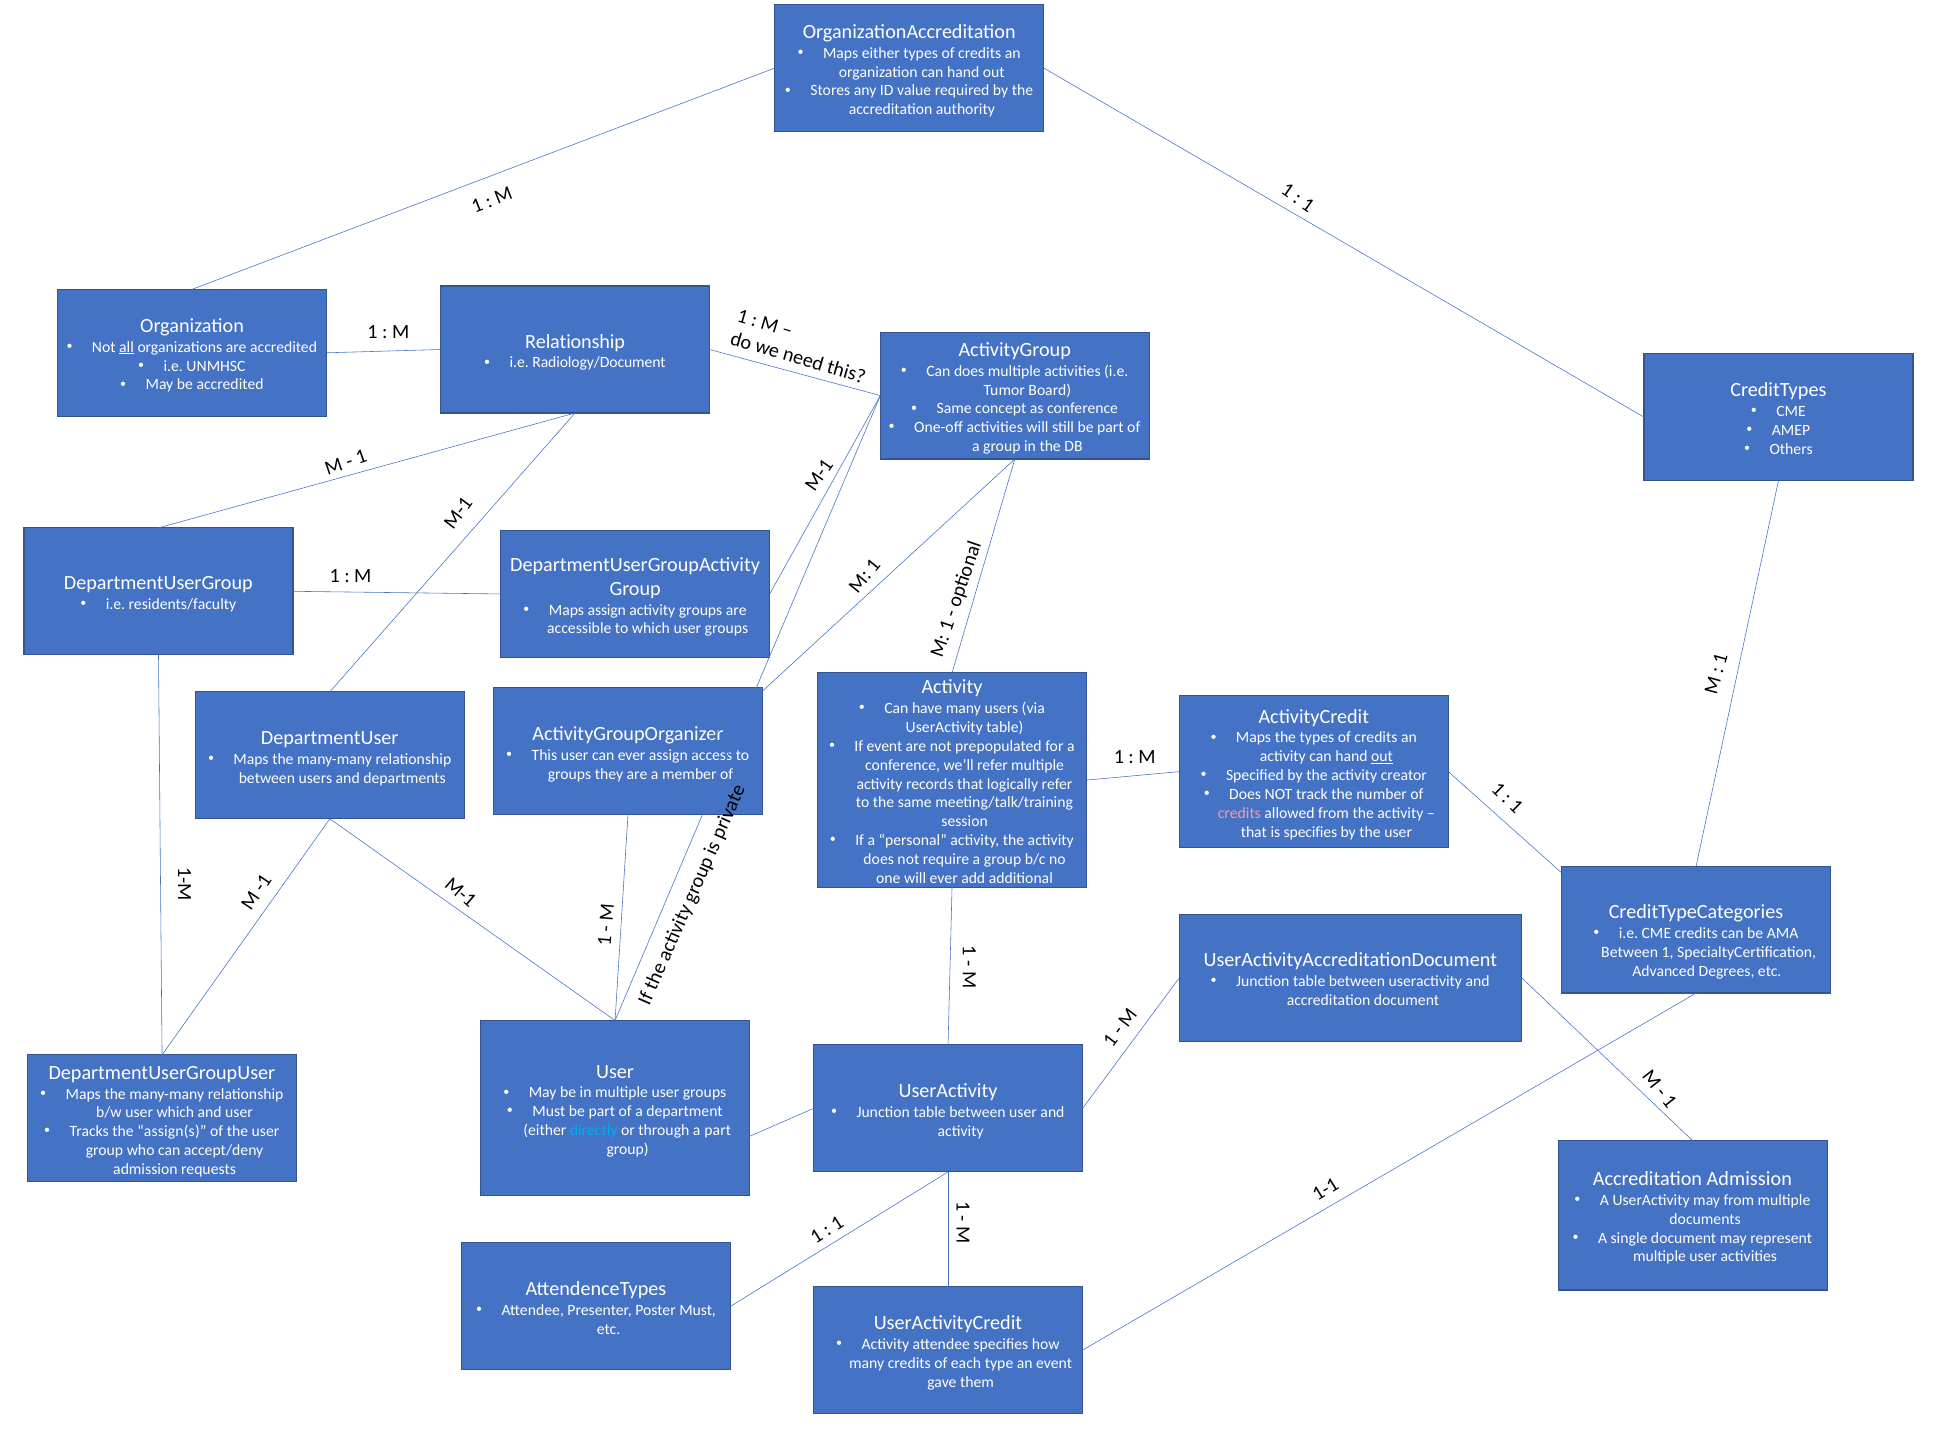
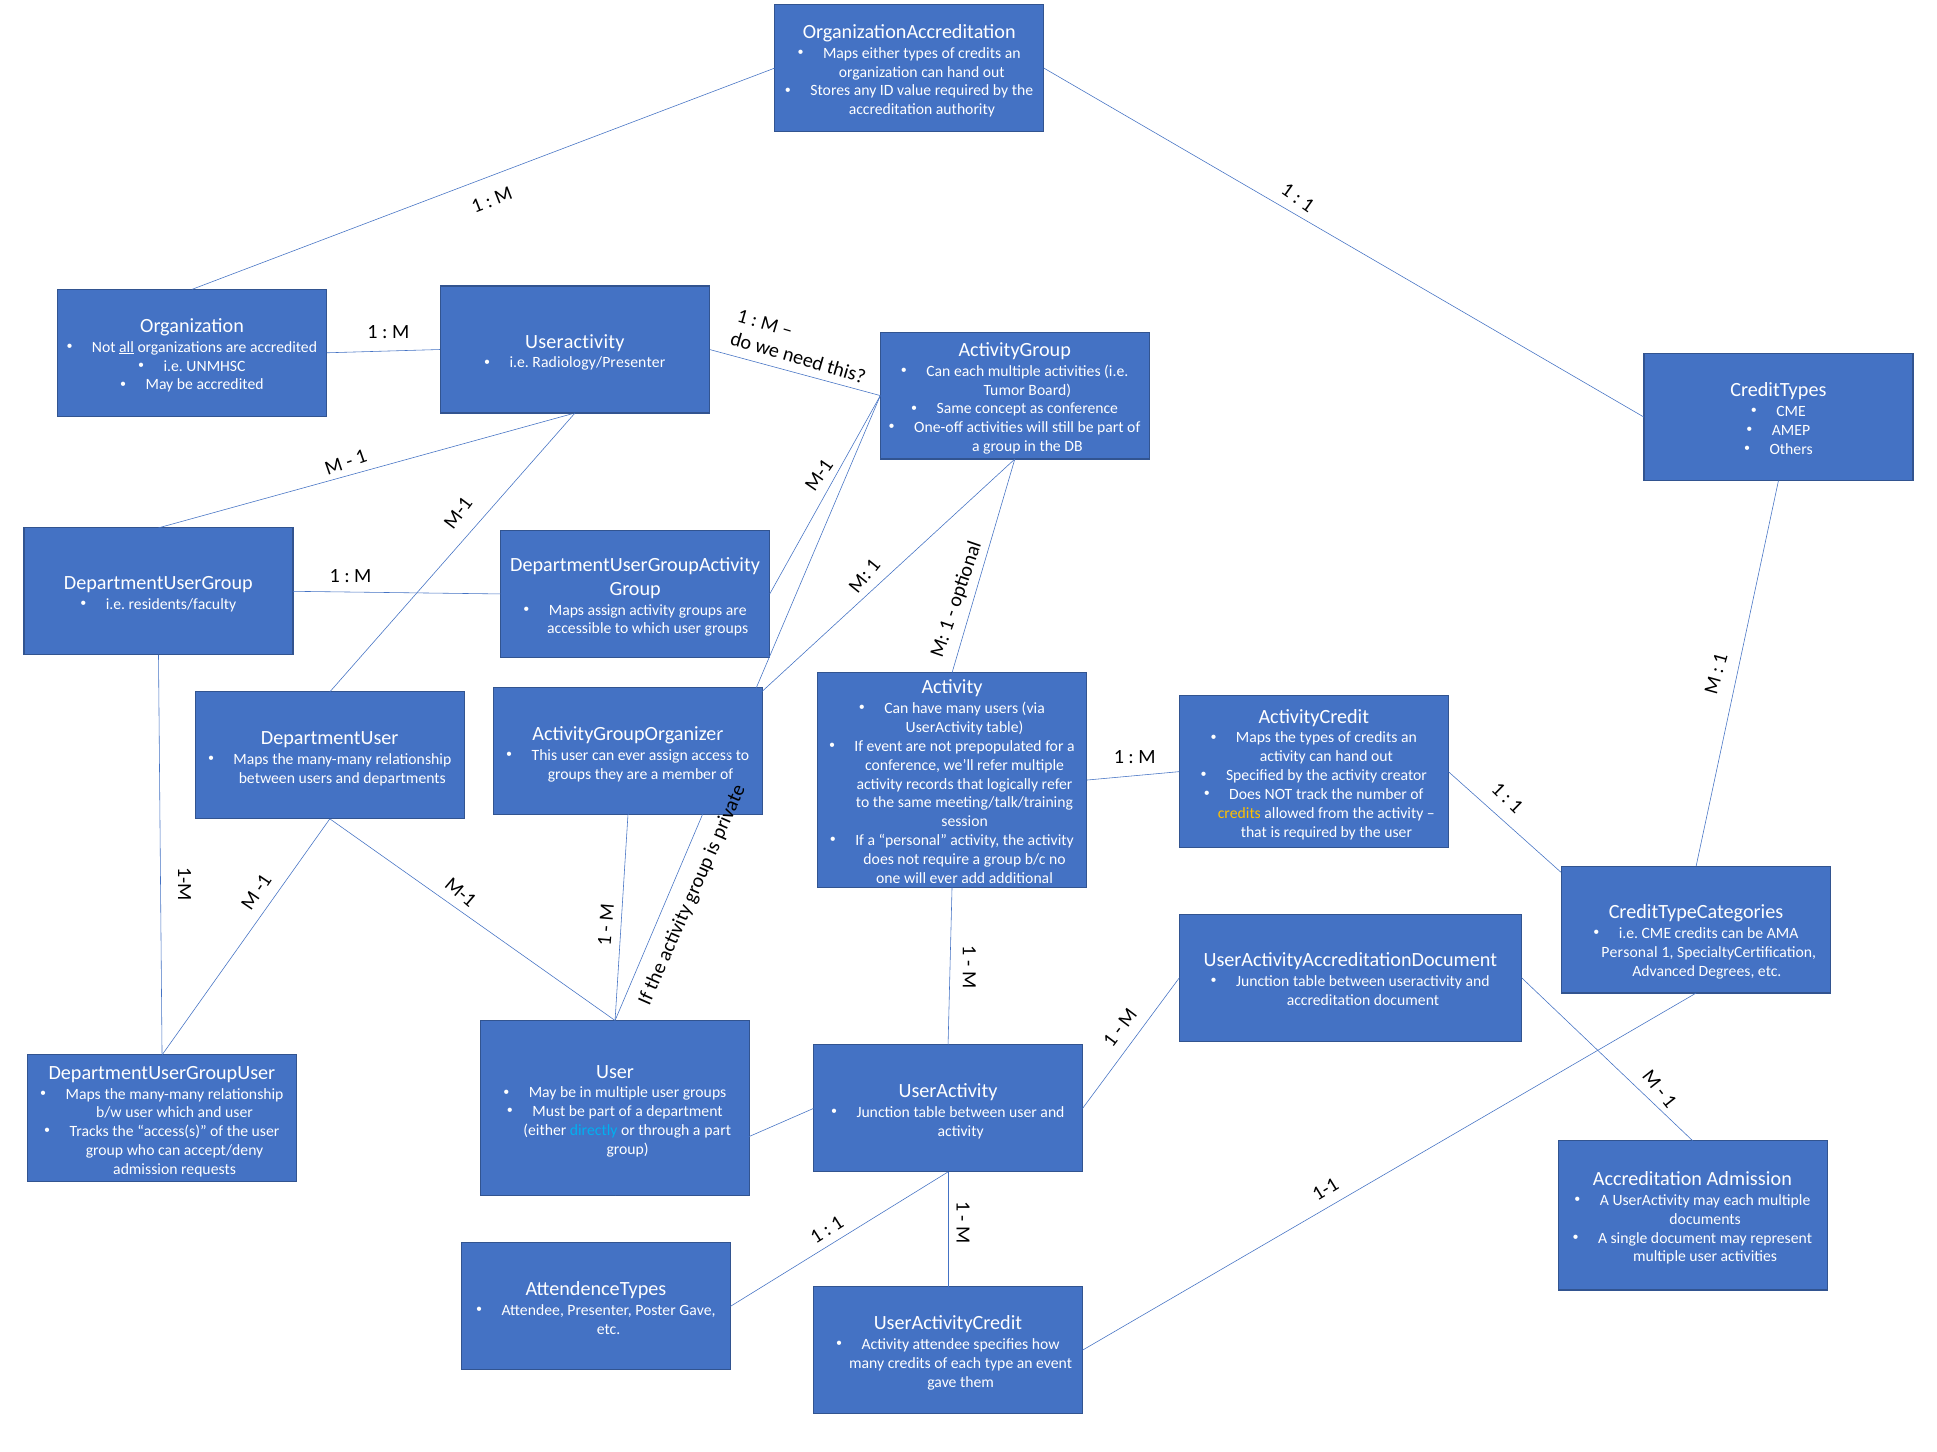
Relationship: Relationship -> Useractivity (575, 342)
Radiology/Document: Radiology/Document -> Radiology/Presenter (599, 363)
Can does: does -> each (969, 371)
out underline: present -> none (1382, 757)
credits colour: pink -> yellow (1239, 814)
is specifies: specifies -> required (1310, 832)
Between: Between -> Personal (1630, 953)
assign(s: assign(s -> access(s (172, 1132)
may from: from -> each (1739, 1201)
Poster Must: Must -> Gave (698, 1311)
